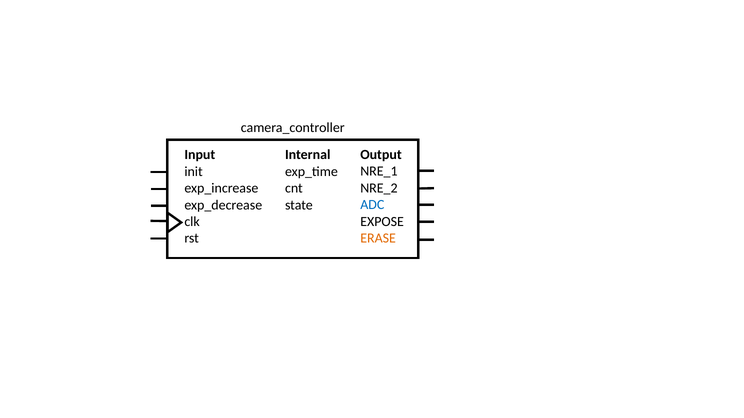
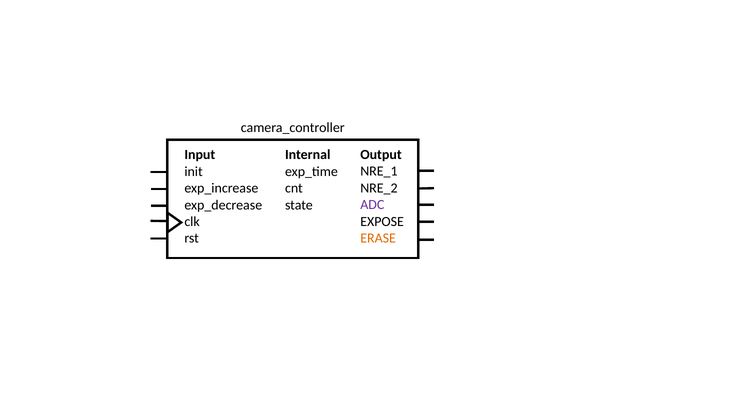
ADC colour: blue -> purple (372, 205)
